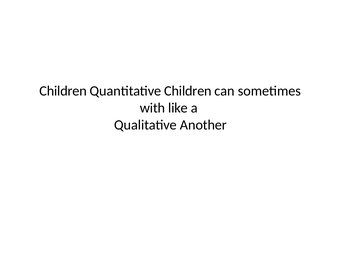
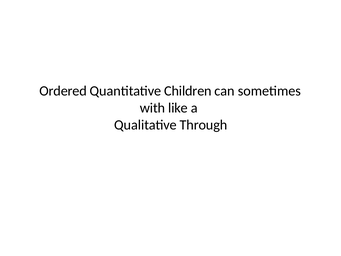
Children: Children -> Ordered (63, 91)
Another: Another -> Through (203, 125)
